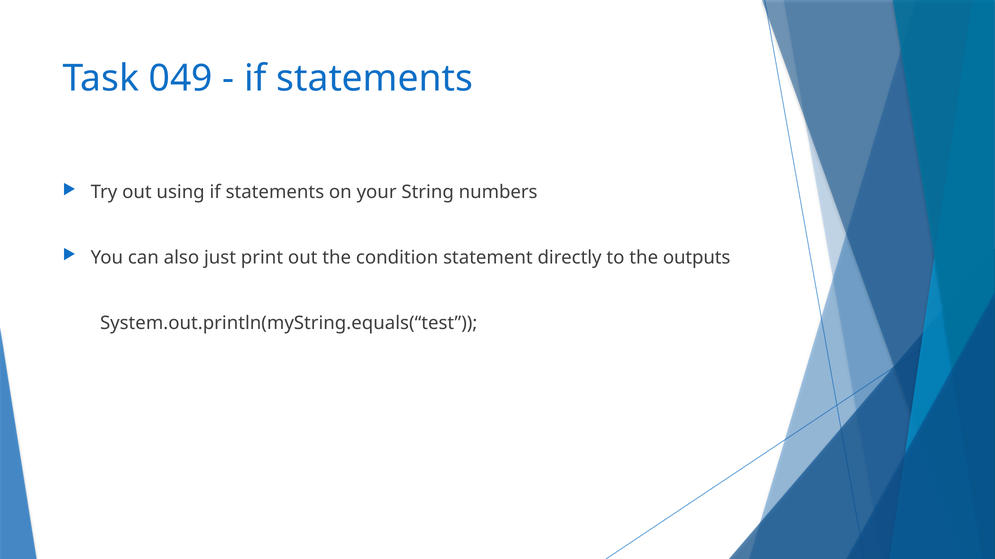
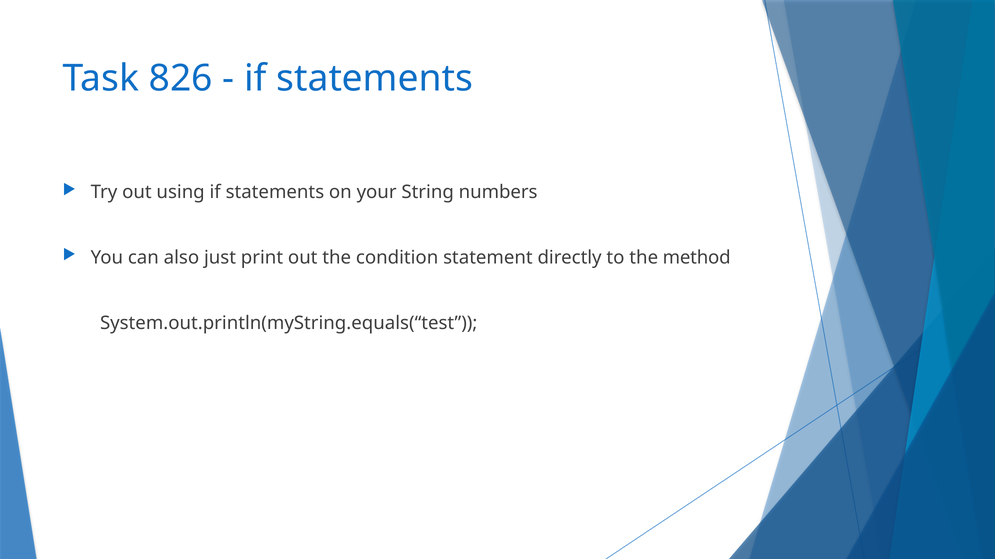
049: 049 -> 826 (181, 78)
outputs: outputs -> method (697, 258)
